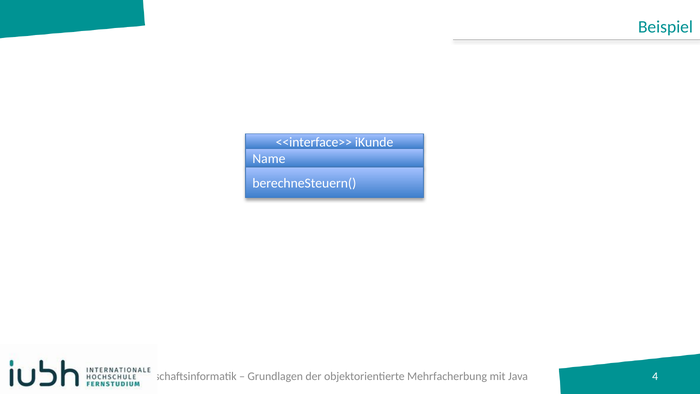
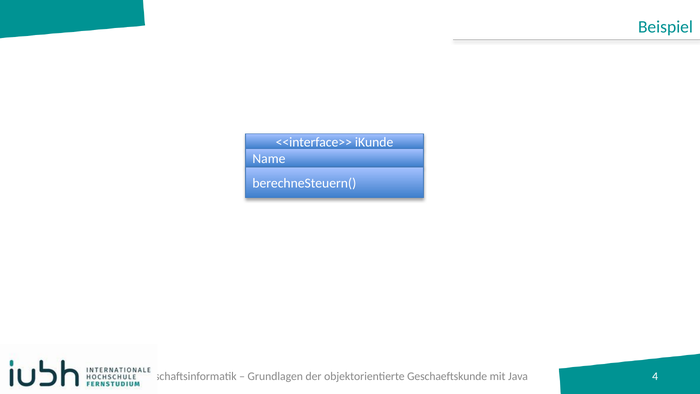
Mehrfacherbung: Mehrfacherbung -> Geschaeftskunde (447, 376)
